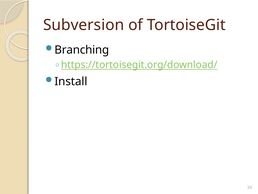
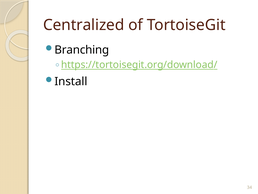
Subversion: Subversion -> Centralized (84, 25)
